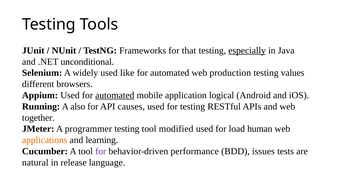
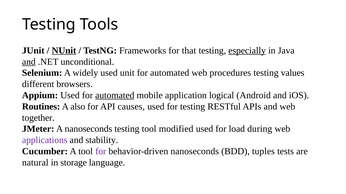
NUnit underline: none -> present (64, 51)
and underline: none -> present (29, 62)
like: like -> unit (127, 73)
production: production -> procedures (230, 73)
Running: Running -> Routines (41, 107)
A programmer: programmer -> nanoseconds (88, 129)
human: human -> during (260, 129)
applications colour: orange -> purple (45, 141)
learning: learning -> stability (102, 141)
behavior-driven performance: performance -> nanoseconds (195, 152)
issues: issues -> tuples (263, 152)
release: release -> storage (74, 163)
